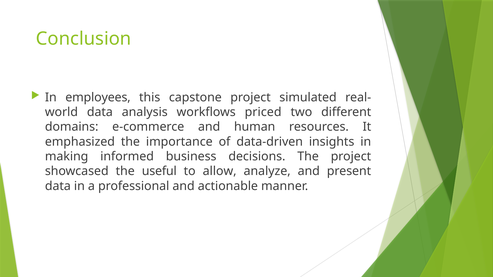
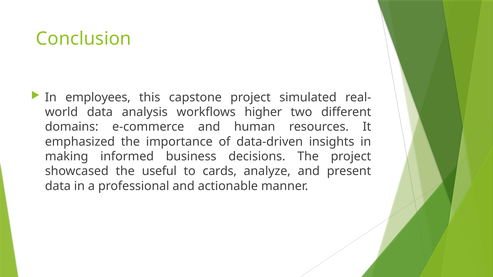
priced: priced -> higher (263, 112)
allow: allow -> cards (220, 171)
